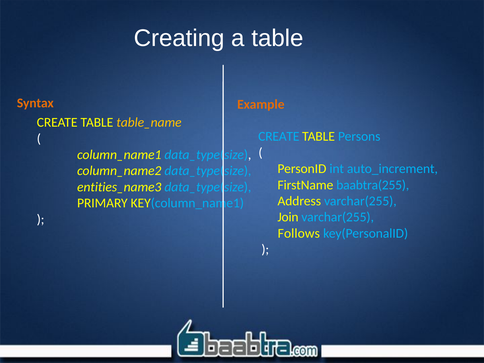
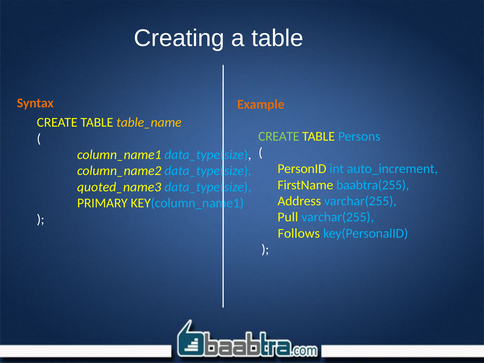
CREATE colour: light blue -> light green (279, 137)
entities_name3: entities_name3 -> quoted_name3 (119, 187)
Join: Join -> Pull (288, 217)
